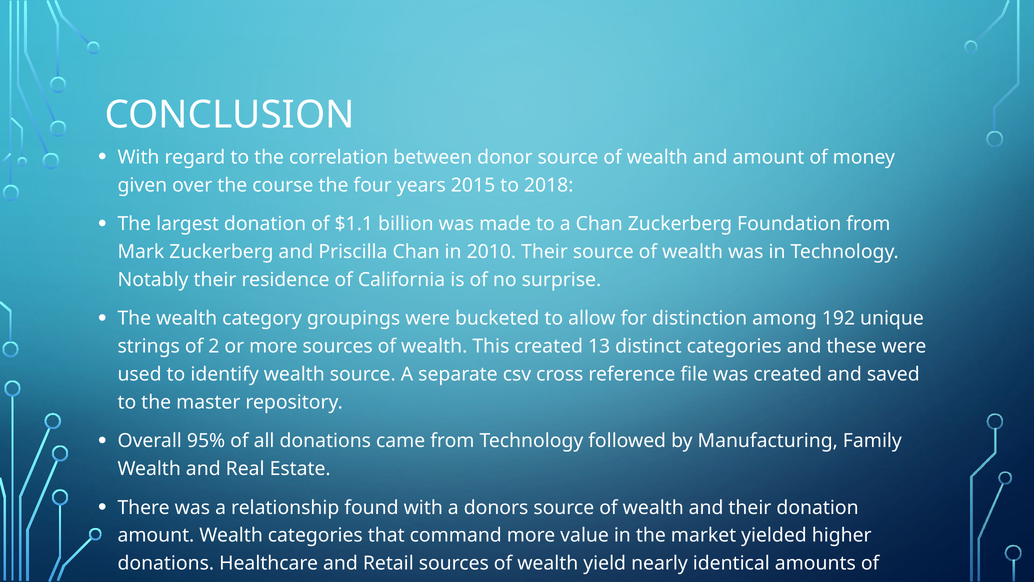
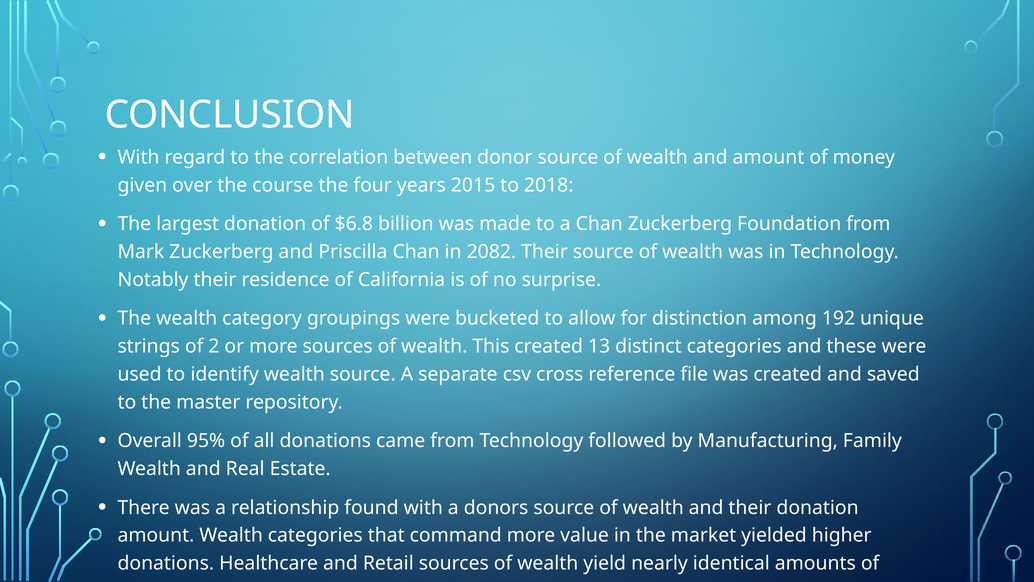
$1.1: $1.1 -> $6.8 (354, 224)
2010: 2010 -> 2082 (491, 252)
